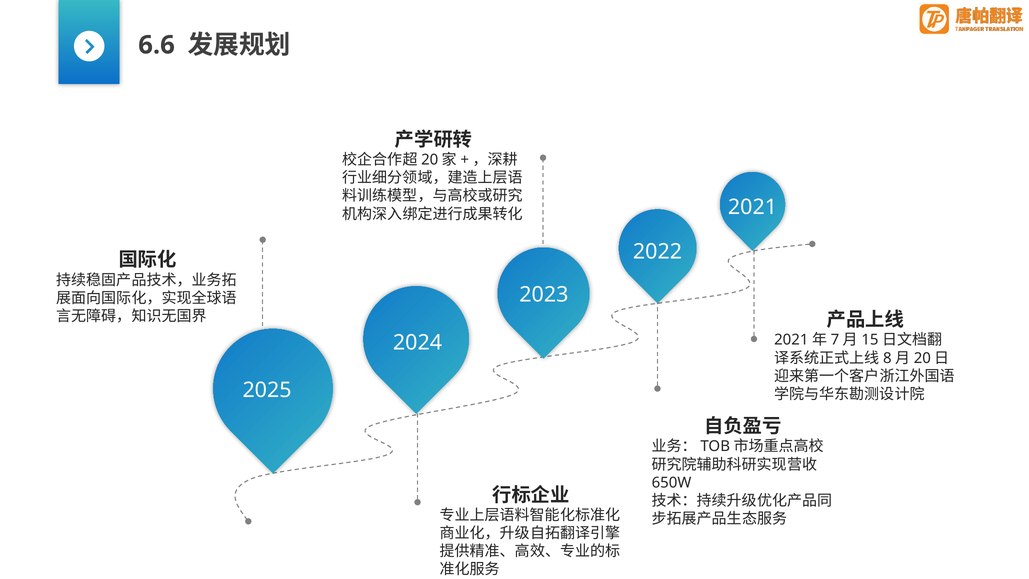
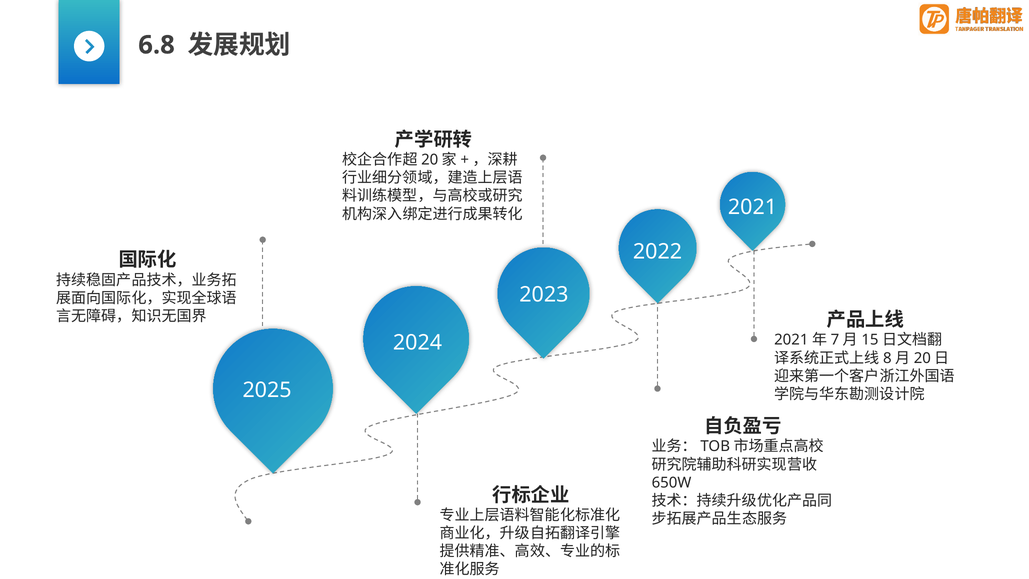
6.6: 6.6 -> 6.8 (157, 45)
